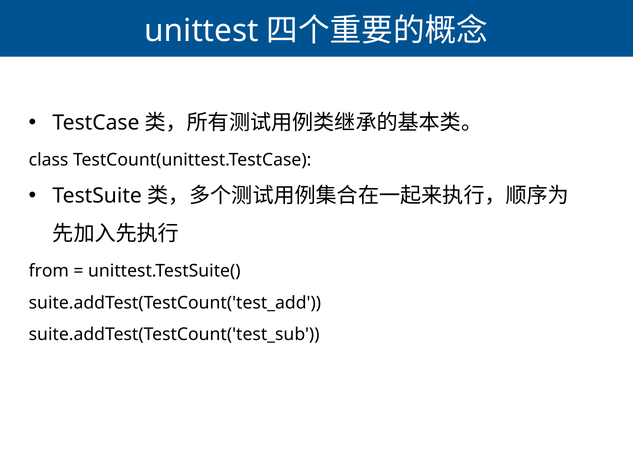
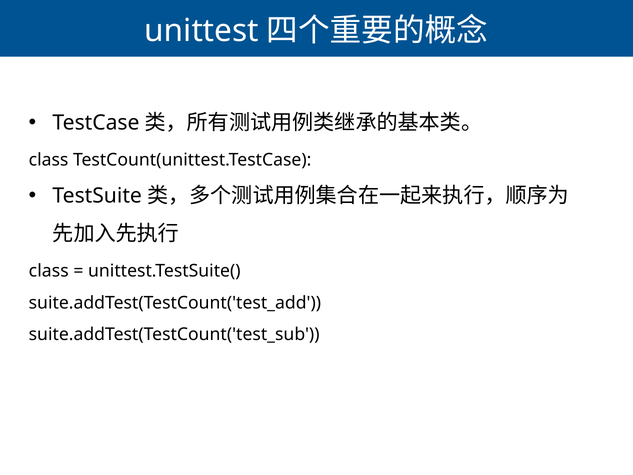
from: from -> class (49, 271)
